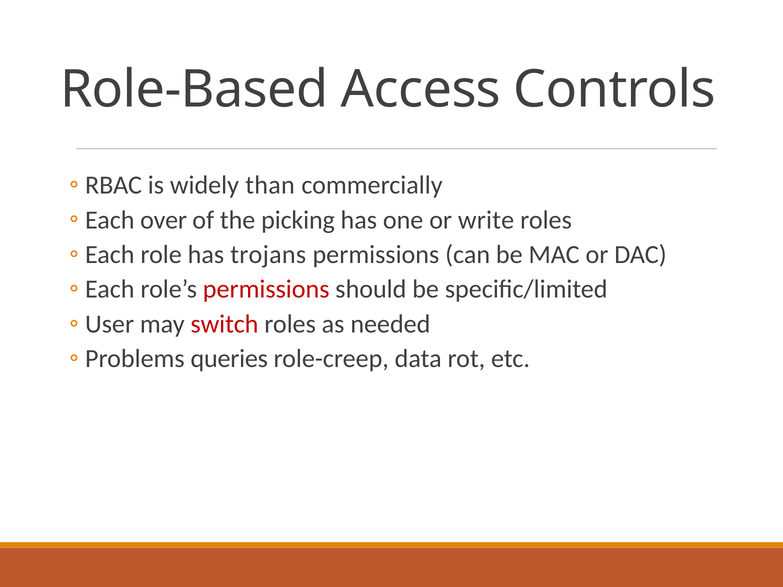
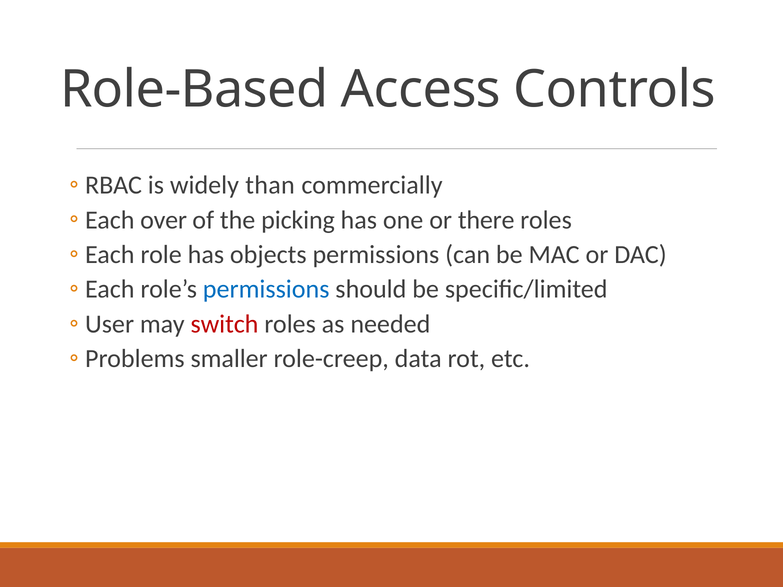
write: write -> there (486, 220)
trojans: trojans -> objects (268, 255)
permissions colour: red -> blue (266, 290)
queries: queries -> smaller (229, 359)
